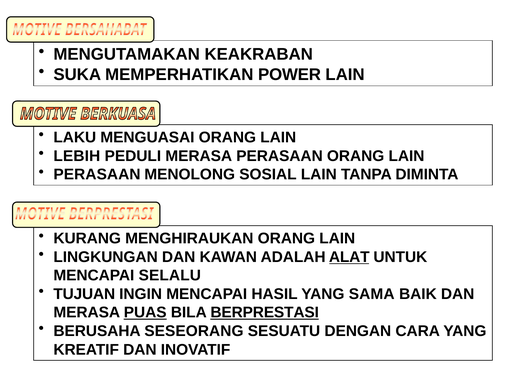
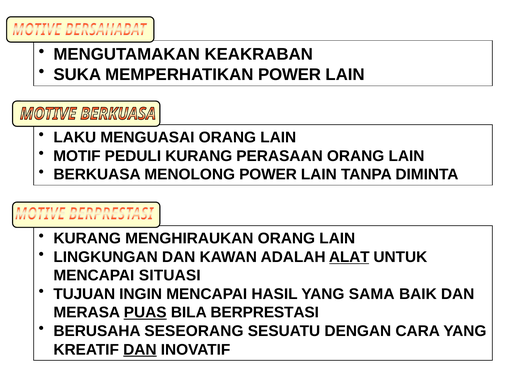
LEBIH: LEBIH -> MOTIF (77, 156)
PEDULI MERASA: MERASA -> KURANG (199, 156)
PERASAAN: PERASAAN -> BERKUASA (97, 174)
MENOLONG SOSIAL: SOSIAL -> POWER (268, 174)
SELALU: SELALU -> SITUASI (170, 275)
BERPRESTASI underline: present -> none (265, 312)
DAN underline: none -> present (140, 349)
